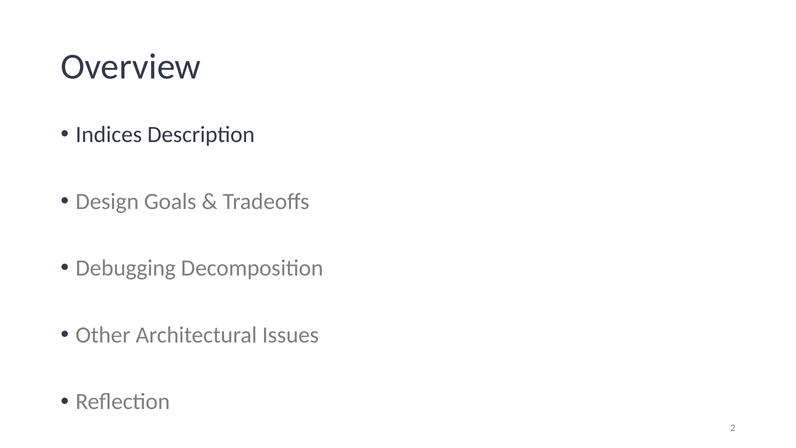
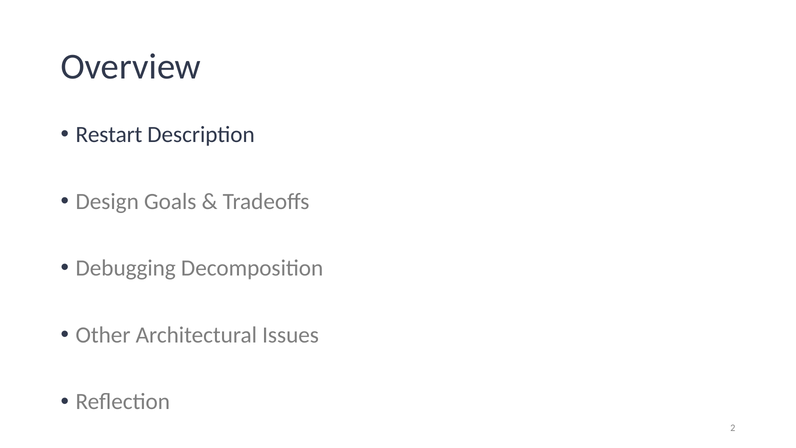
Indices: Indices -> Restart (109, 135)
